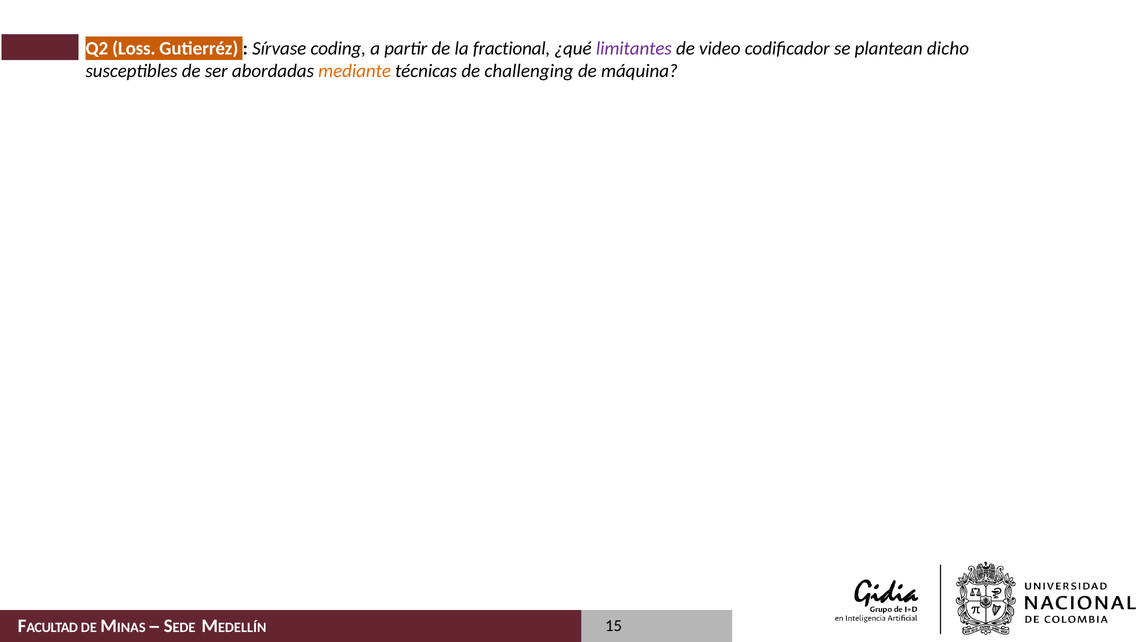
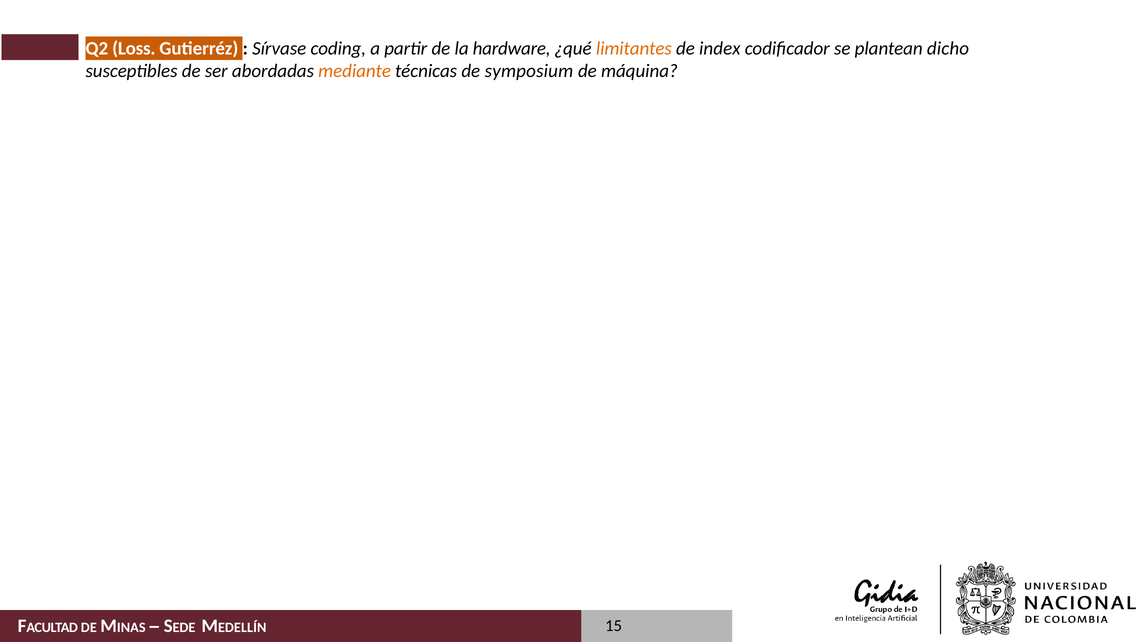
fractional: fractional -> hardware (512, 48)
limitantes colour: purple -> orange (634, 48)
video: video -> index (720, 48)
challenging: challenging -> symposium (529, 71)
